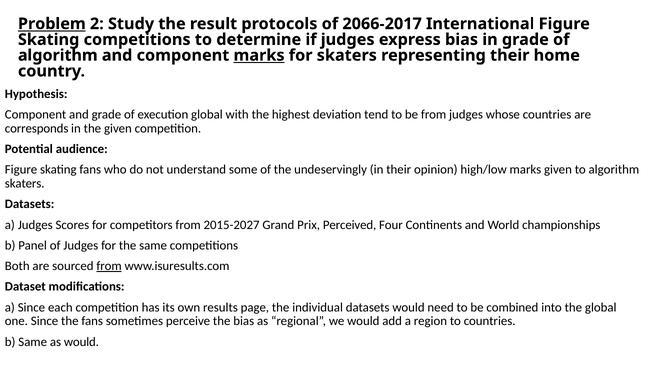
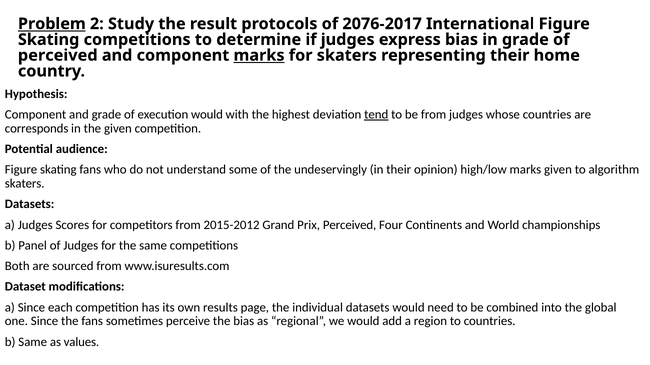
2066-2017: 2066-2017 -> 2076-2017 (382, 24)
algorithm: algorithm -> perceived (58, 55)
execution global: global -> would (207, 115)
tend underline: none -> present (376, 115)
2015-2027: 2015-2027 -> 2015-2012 (232, 225)
from underline: present -> none (109, 267)
as would: would -> values (81, 342)
